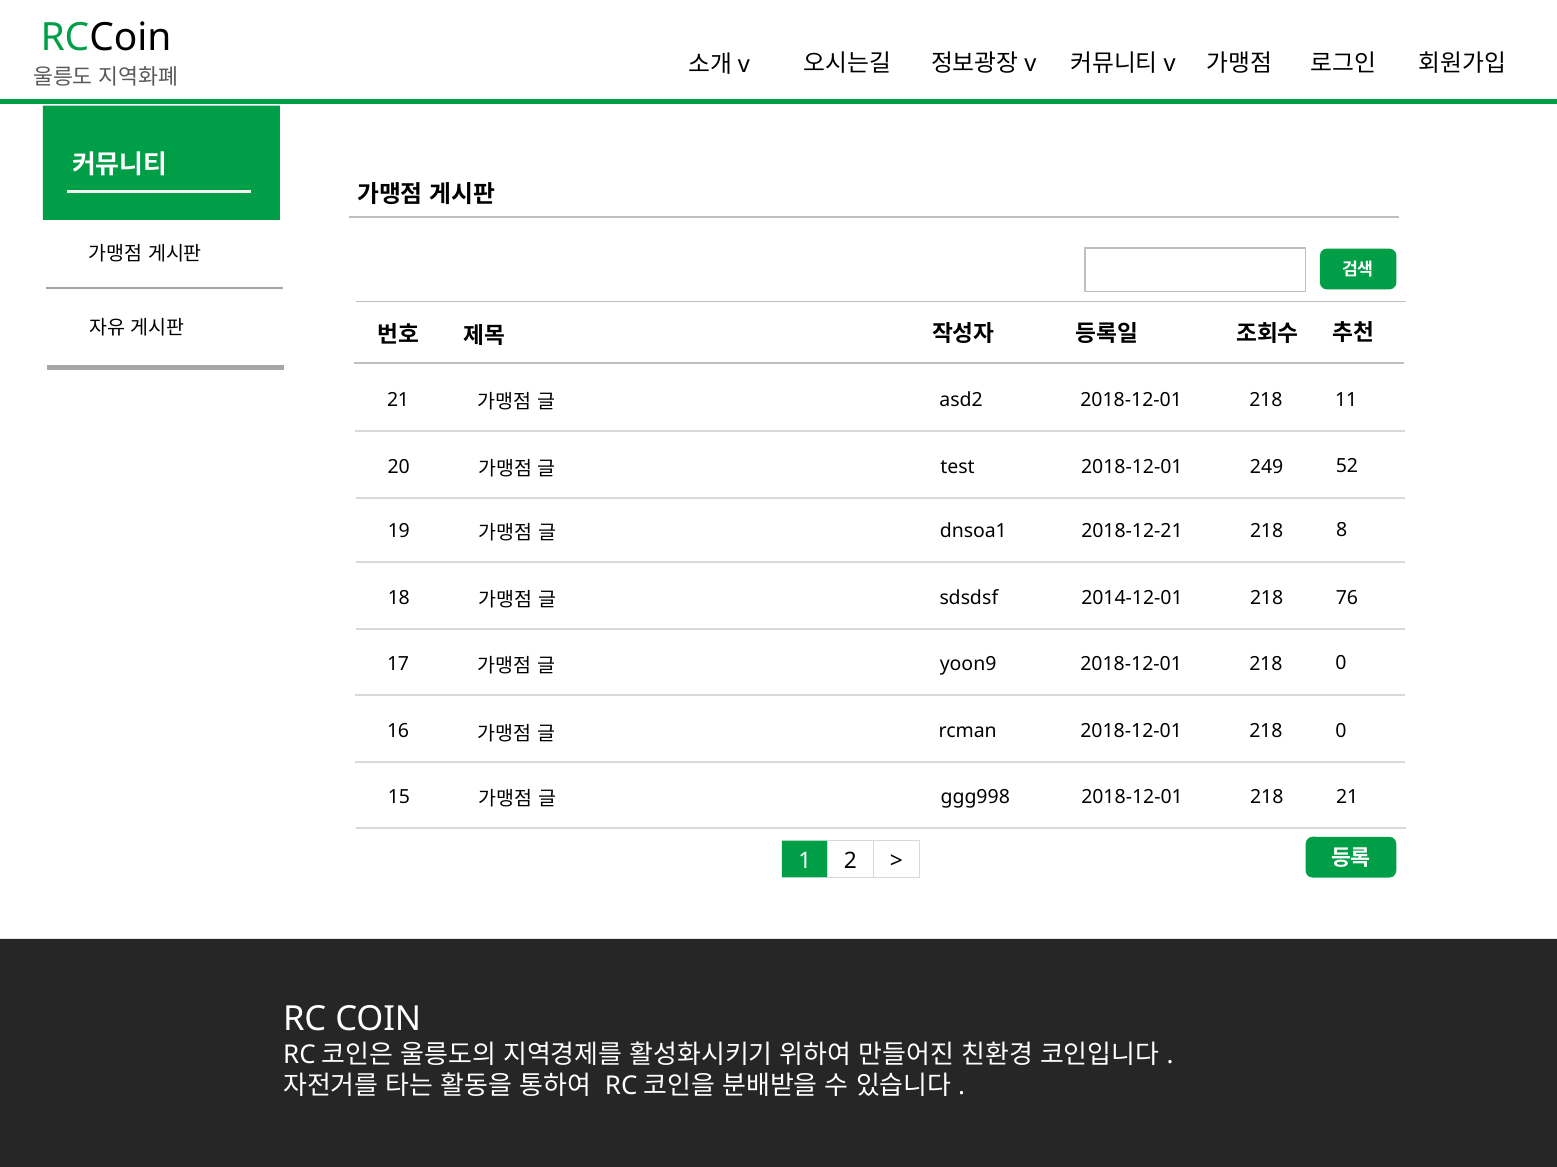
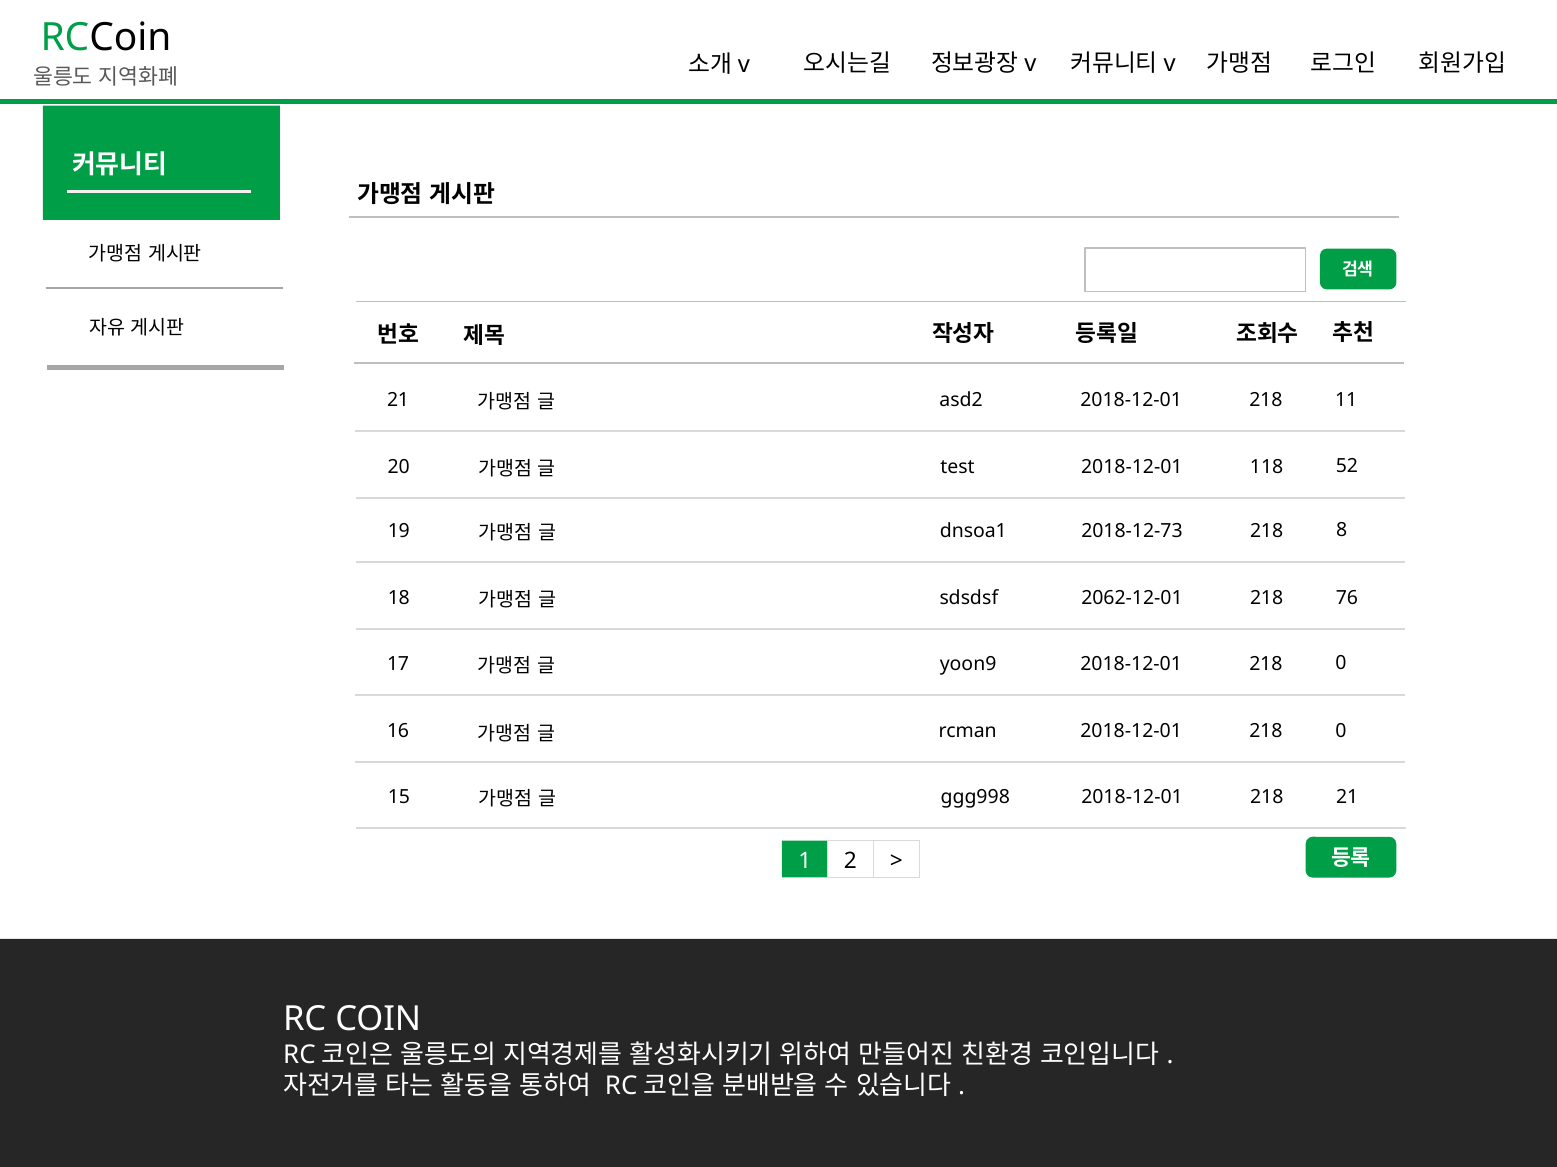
249: 249 -> 118 (1267, 467)
2018-12-21: 2018-12-21 -> 2018-12-73 (1132, 531)
2014-12-01: 2014-12-01 -> 2062-12-01 (1132, 599)
